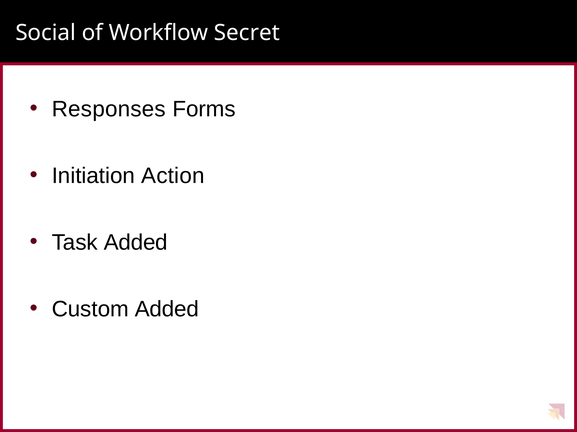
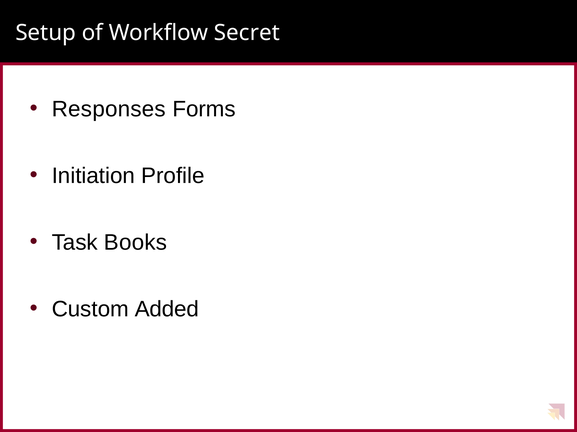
Social: Social -> Setup (46, 33)
Action: Action -> Profile (173, 176)
Task Added: Added -> Books (136, 243)
